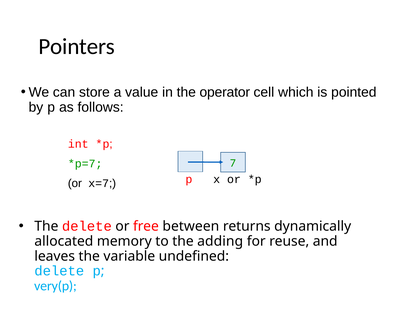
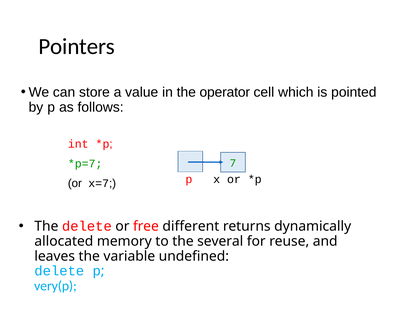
between: between -> different (191, 226)
adding: adding -> several (220, 241)
